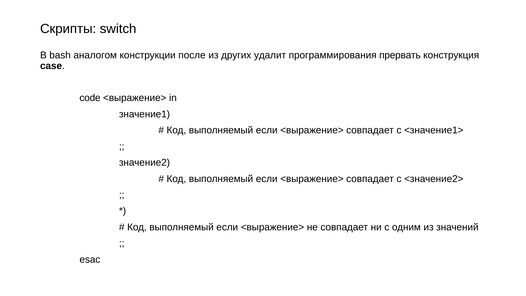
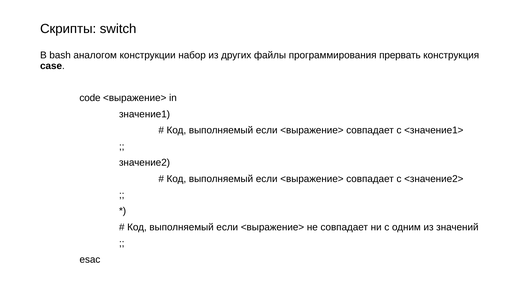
после: после -> набор (192, 55)
удалит: удалит -> файлы (270, 55)
